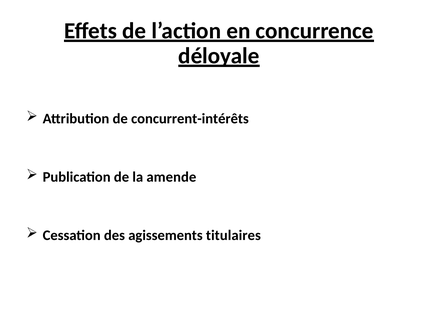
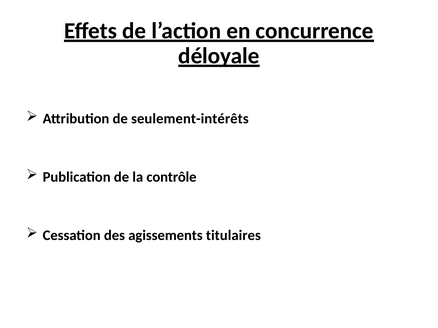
concurrent-intérêts: concurrent-intérêts -> seulement-intérêts (190, 119)
amende: amende -> contrôle (171, 177)
